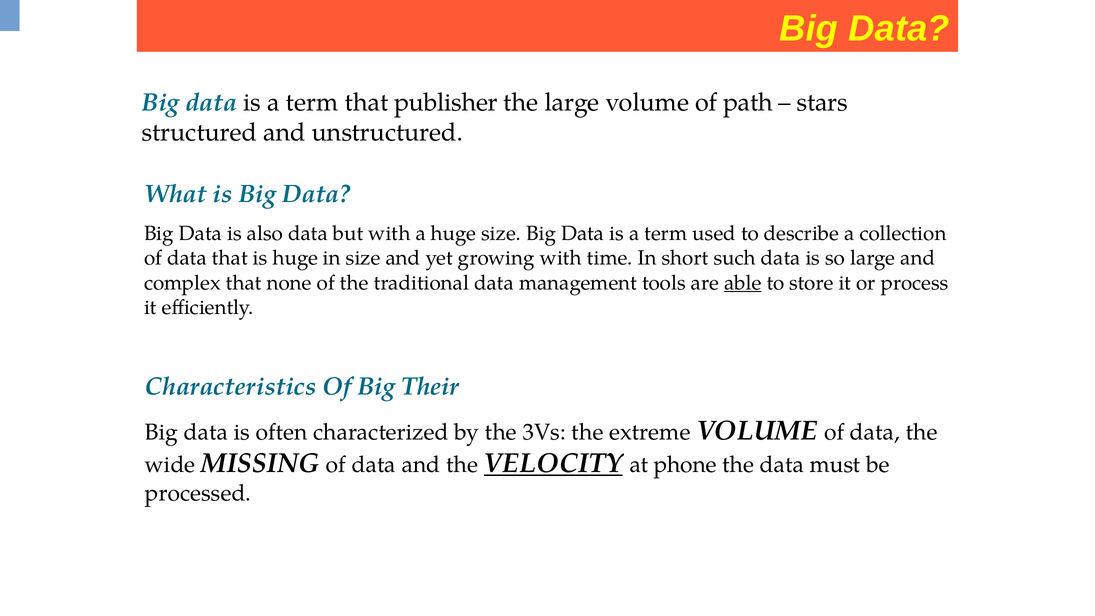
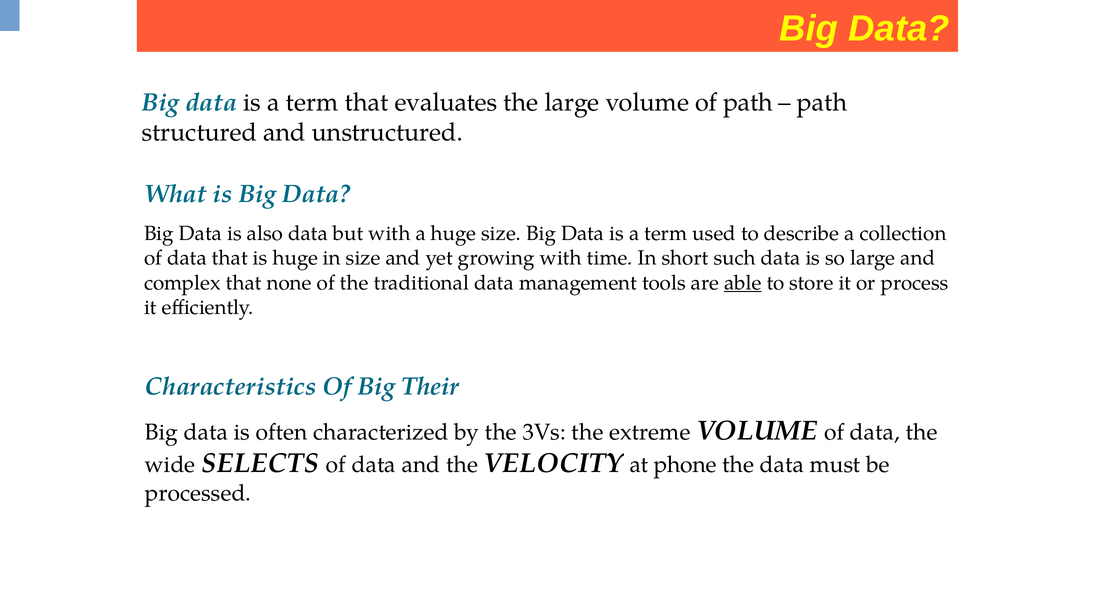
publisher: publisher -> evaluates (446, 103)
stars: stars -> path (822, 103)
MISSING: MISSING -> SELECTS (260, 463)
VELOCITY underline: present -> none (553, 463)
